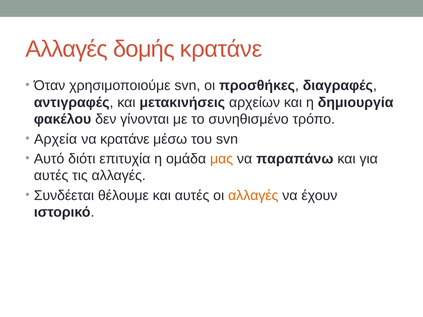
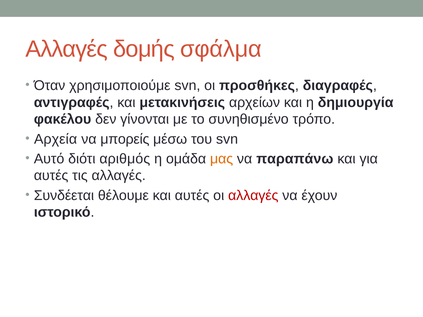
δομής κρατάνε: κρατάνε -> σφάλμα (221, 49)
να κρατάνε: κρατάνε -> μπορείς (125, 139)
επιτυχία: επιτυχία -> αριθμός (125, 159)
αλλαγές colour: orange -> red (253, 196)
